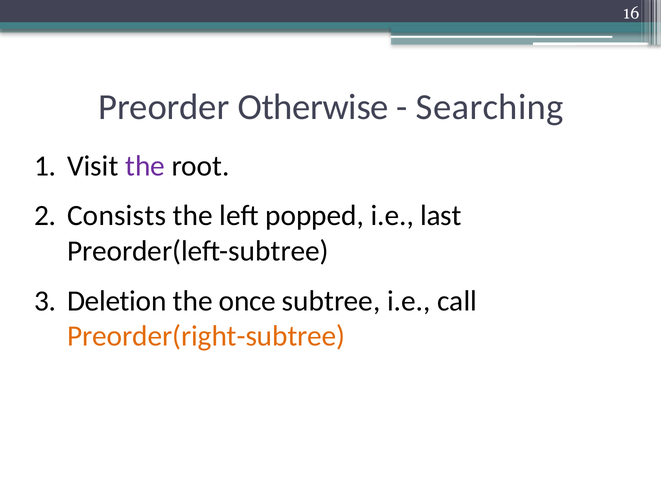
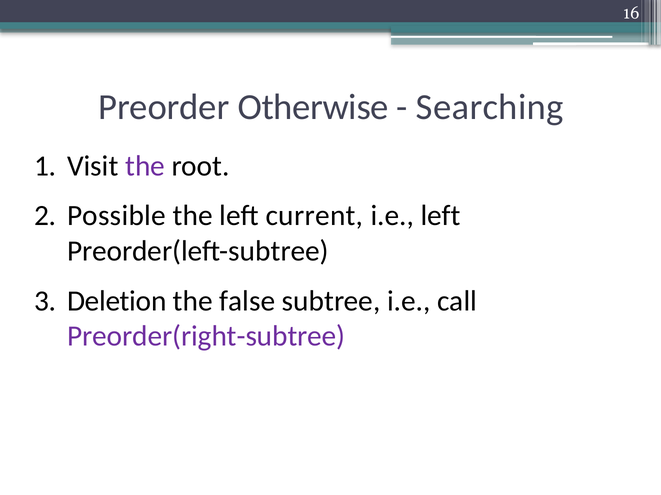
Consists: Consists -> Possible (117, 216)
popped: popped -> current (314, 216)
i.e last: last -> left (441, 216)
once: once -> false (247, 301)
Preorder(right-subtree colour: orange -> purple (206, 337)
